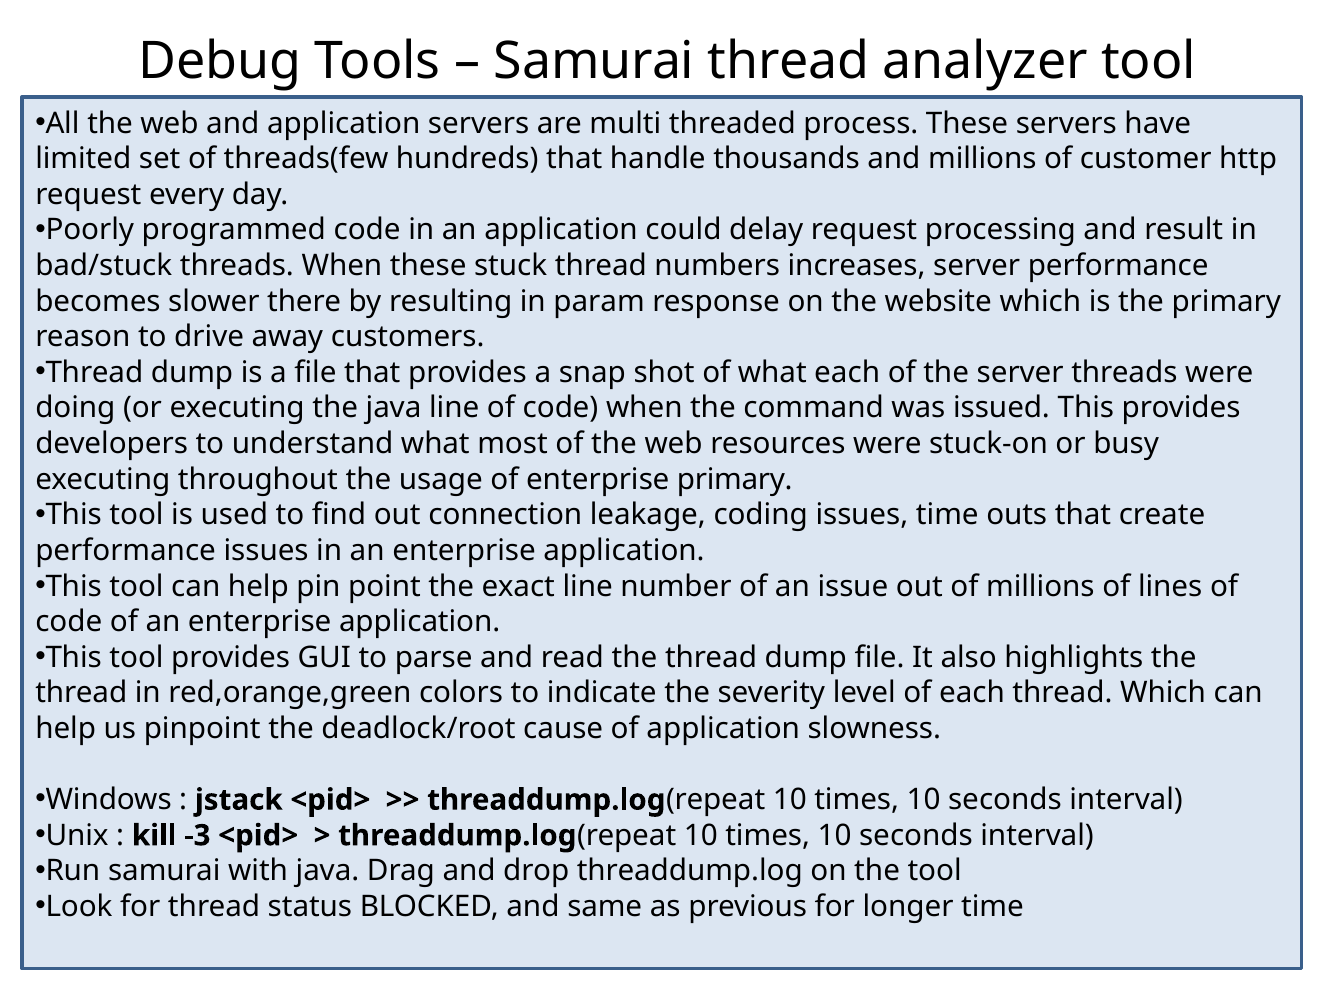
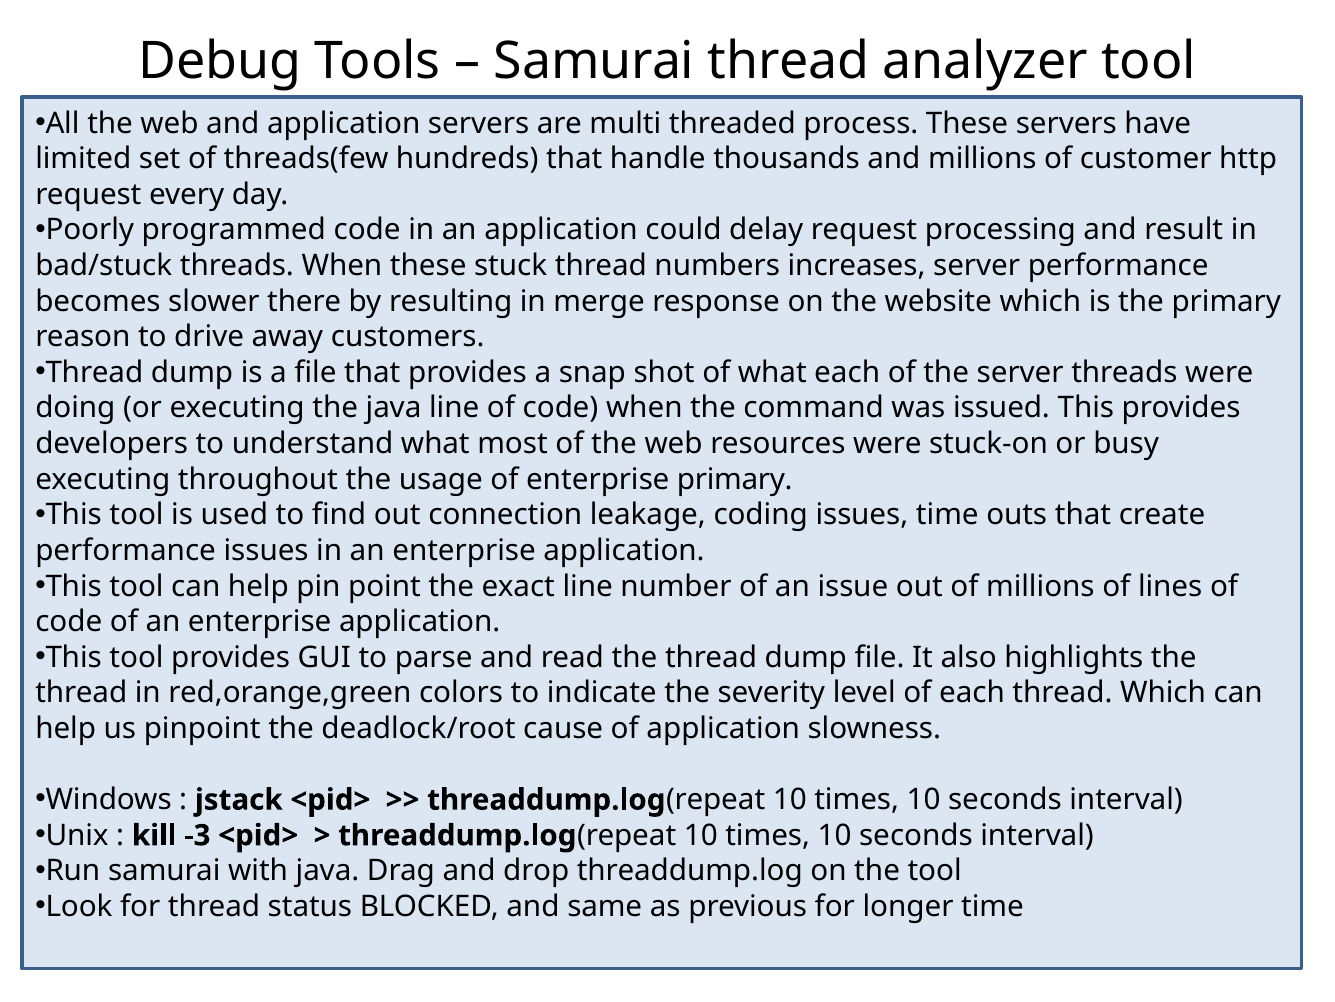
param: param -> merge (599, 301)
